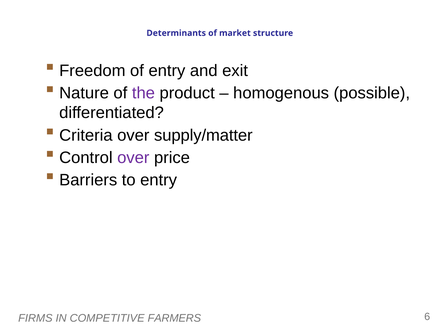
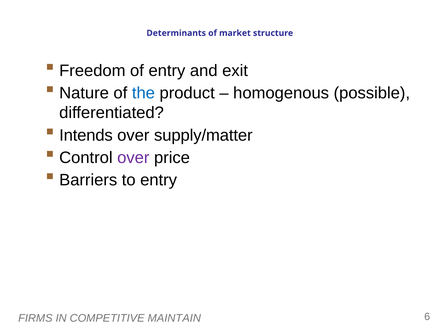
the colour: purple -> blue (143, 93)
Criteria: Criteria -> Intends (86, 135)
FARMERS: FARMERS -> MAINTAIN (174, 319)
